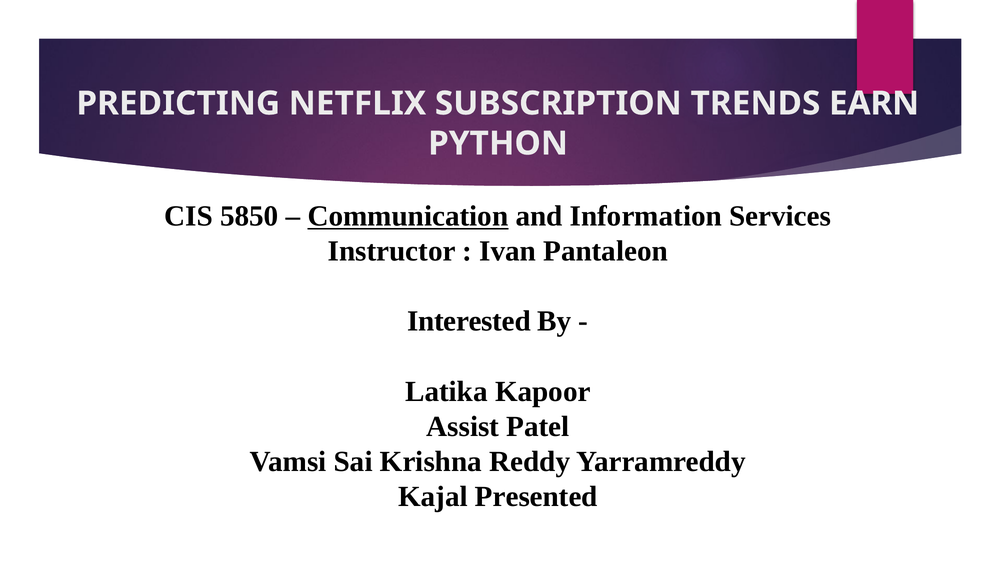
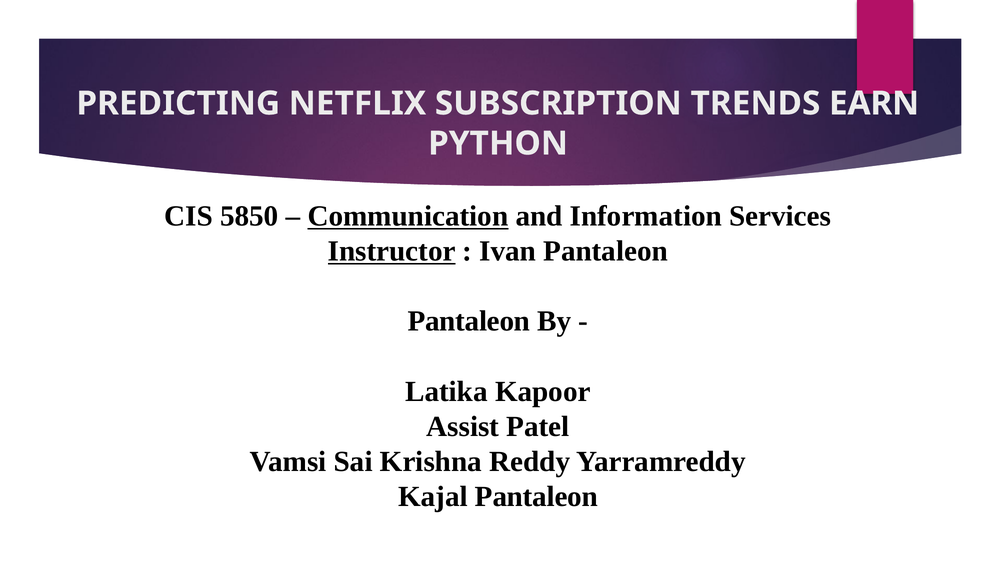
Instructor underline: none -> present (392, 251)
Interested: Interested -> Pantaleon (469, 321)
Kajal Presented: Presented -> Pantaleon (536, 497)
